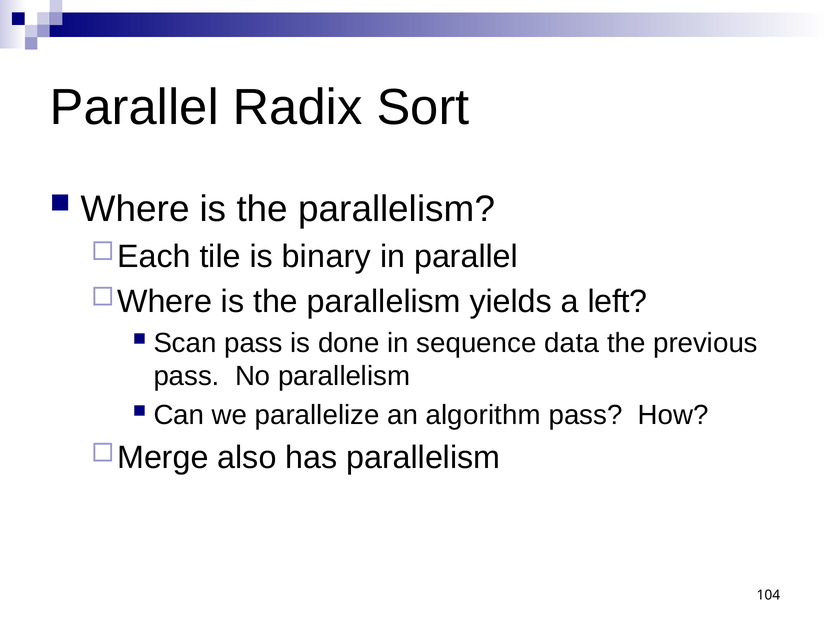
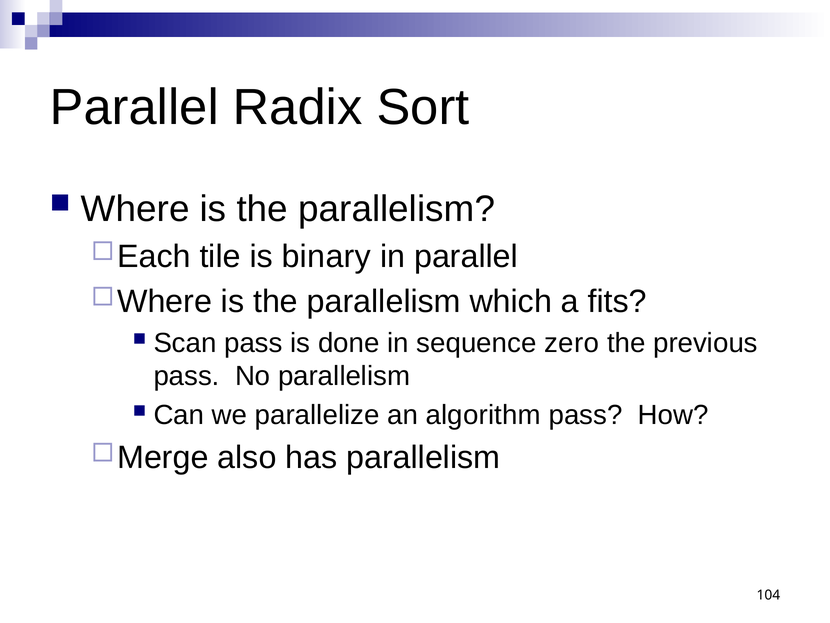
yields: yields -> which (511, 302)
left: left -> fits (617, 302)
data: data -> zero (572, 343)
